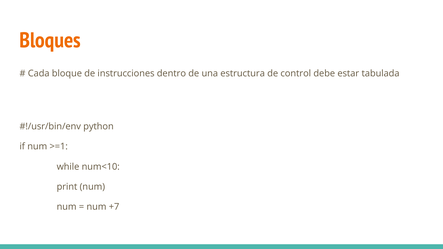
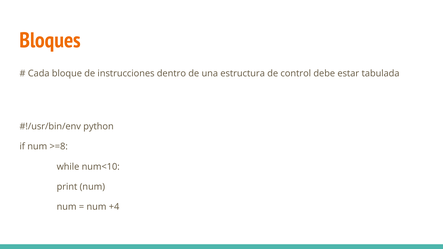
>=1: >=1 -> >=8 (59, 147)
+7: +7 -> +4 (114, 207)
